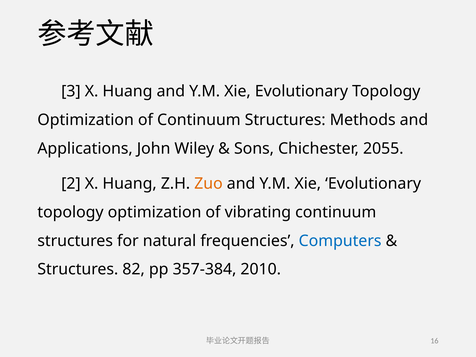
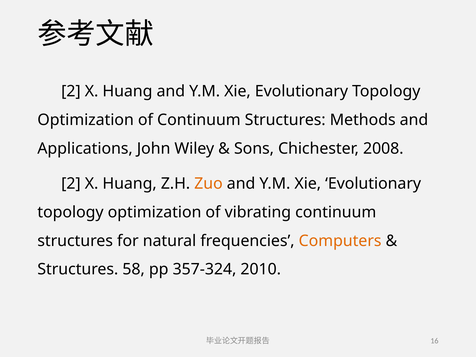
3: 3 -> 2 (71, 91)
2055: 2055 -> 2008 (383, 149)
Computers colour: blue -> orange (340, 241)
82: 82 -> 58 (134, 269)
357-384: 357-384 -> 357-324 (204, 269)
